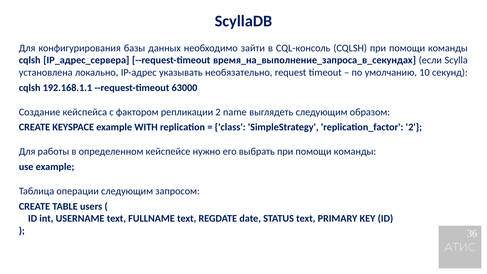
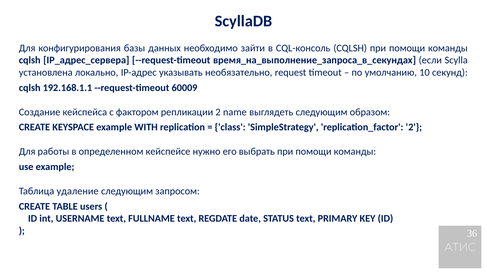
63000: 63000 -> 60009 (185, 88)
операции: операции -> удаление (78, 191)
